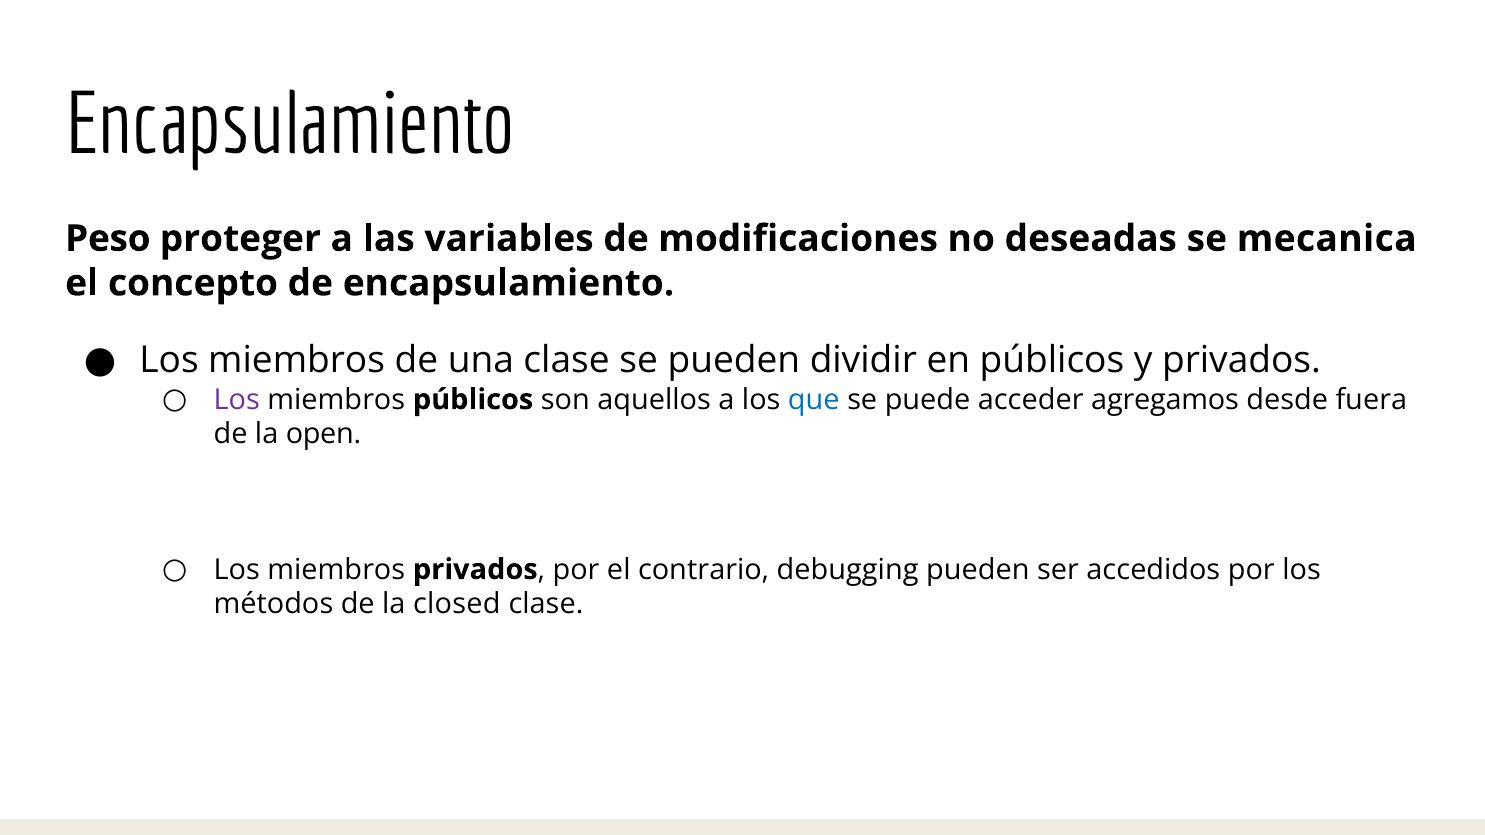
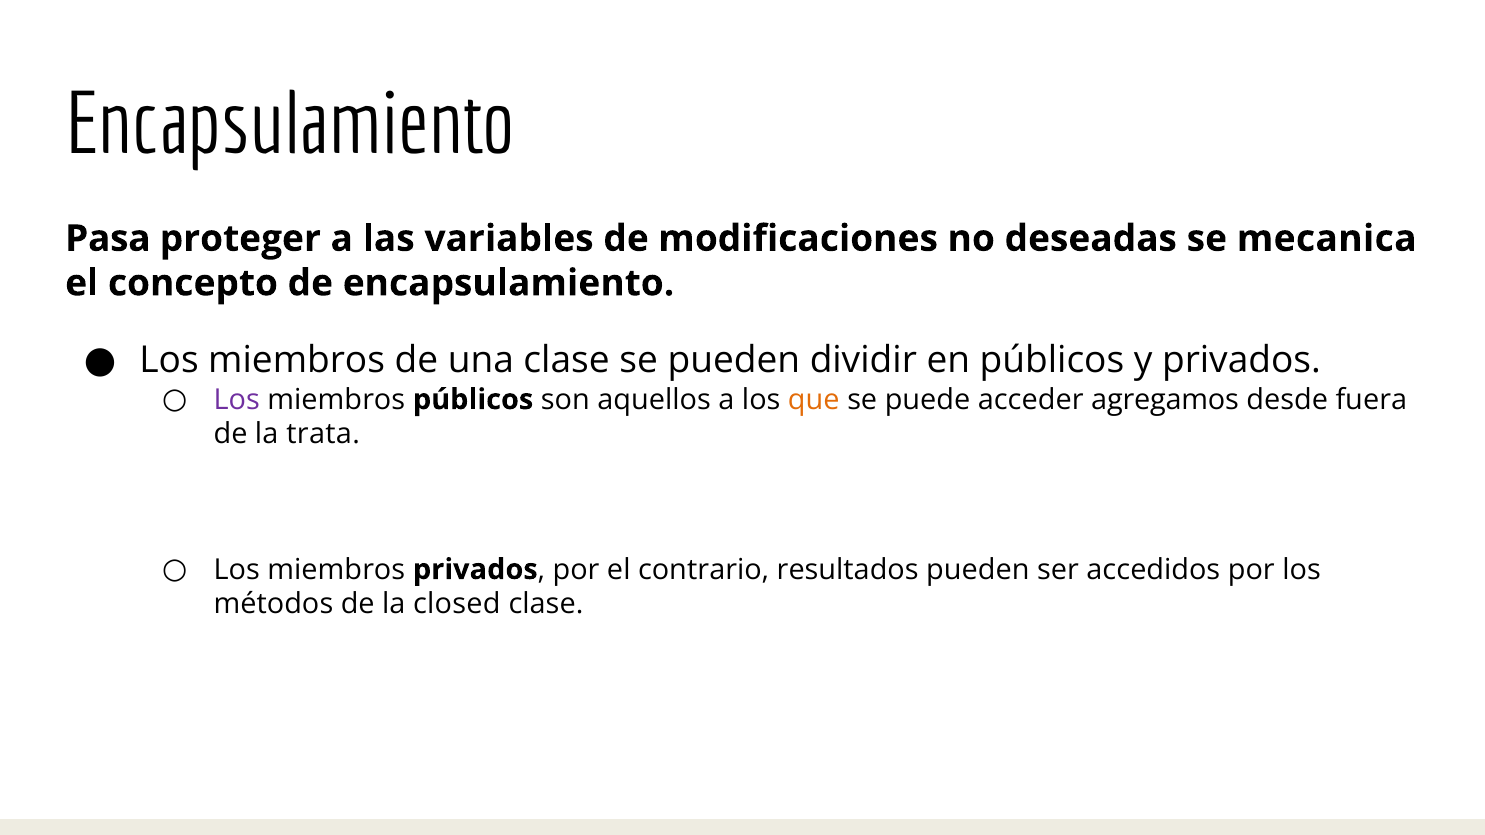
Peso: Peso -> Pasa (108, 239)
que colour: blue -> orange (814, 400)
open: open -> trata (323, 434)
debugging: debugging -> resultados (848, 570)
